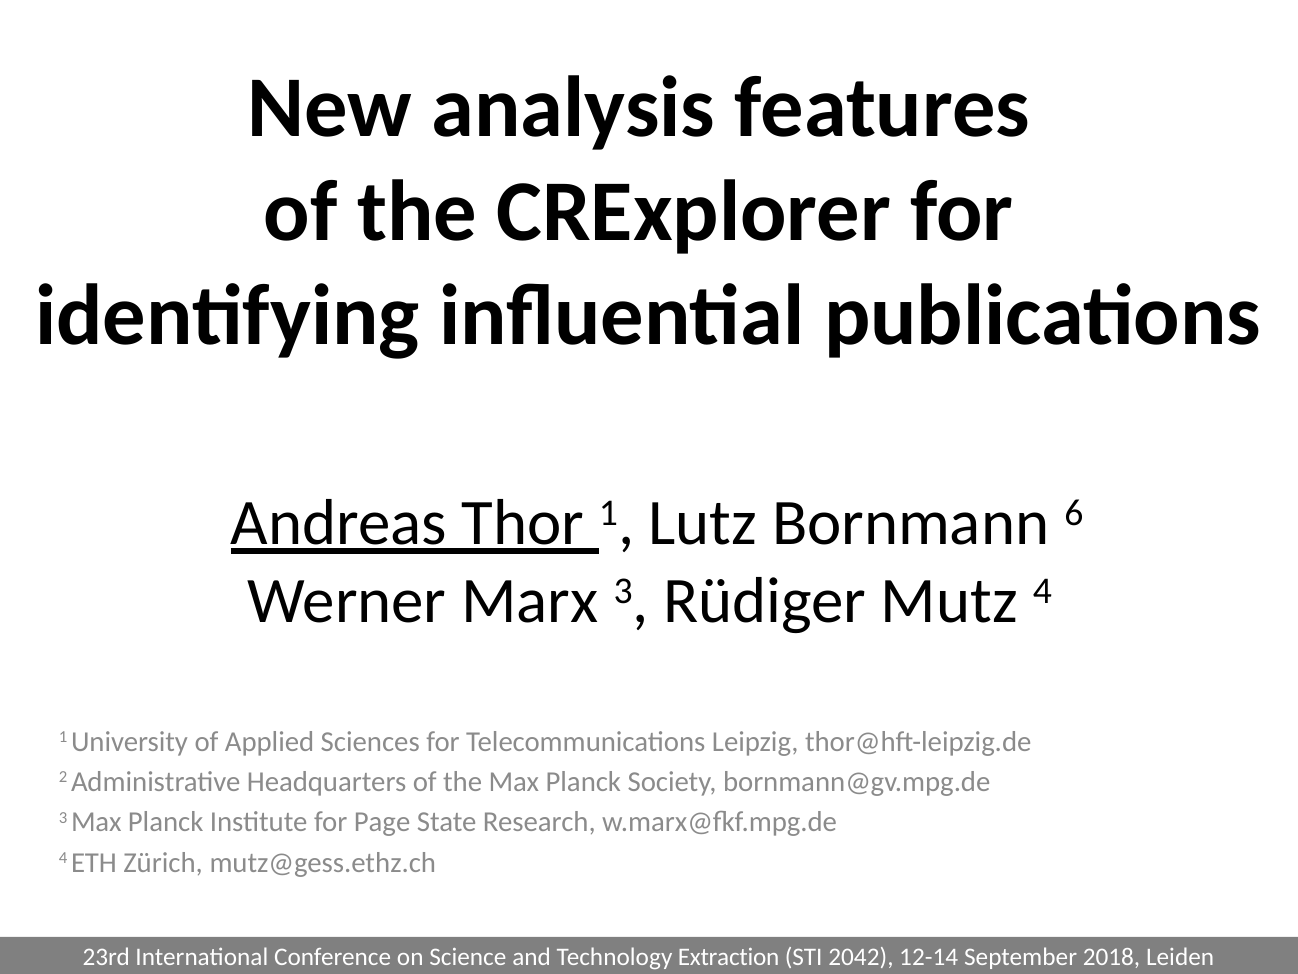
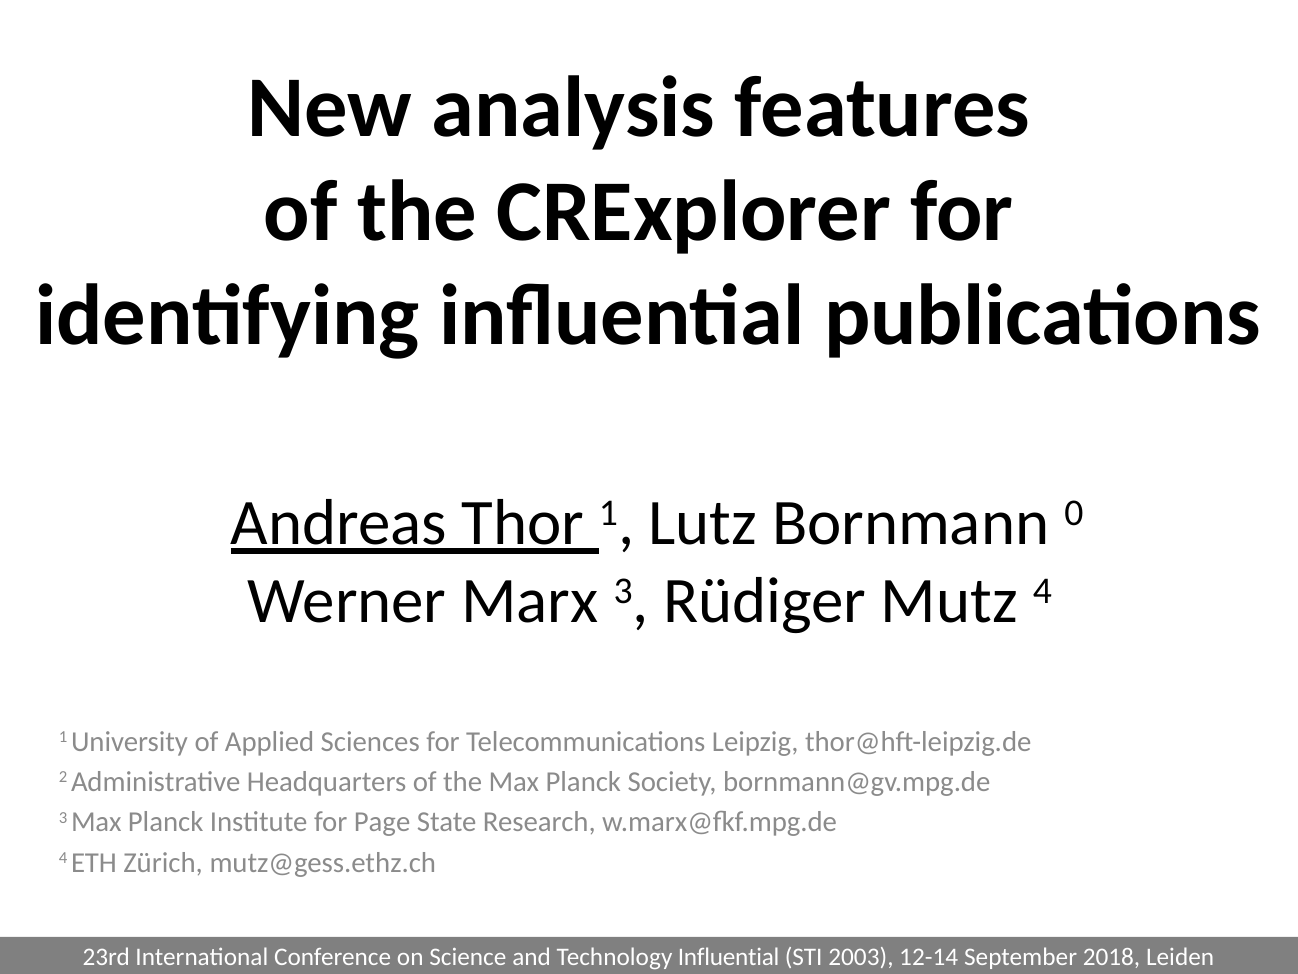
6: 6 -> 0 (1074, 513)
Technology Extraction: Extraction -> Influential (729, 957)
2042: 2042 -> 2003 (861, 957)
